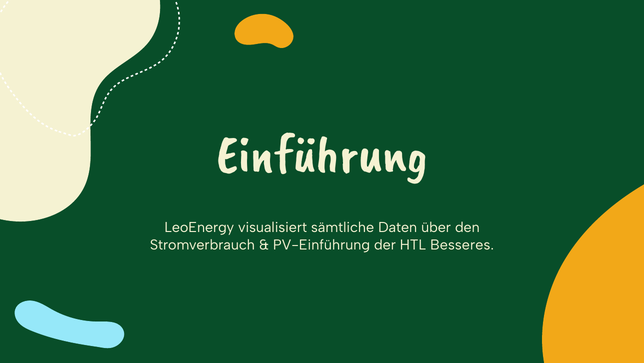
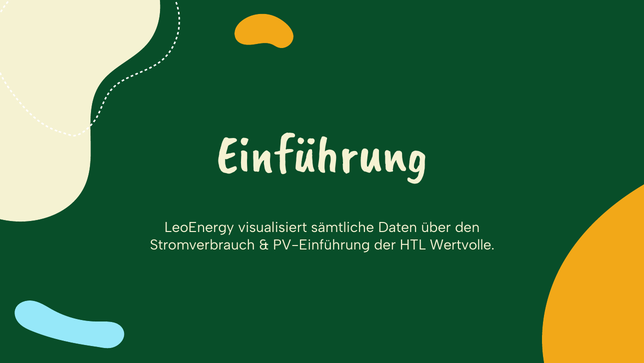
Besseres: Besseres -> Wertvolle (462, 244)
